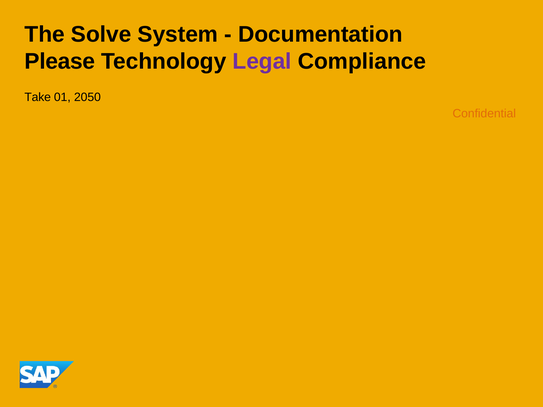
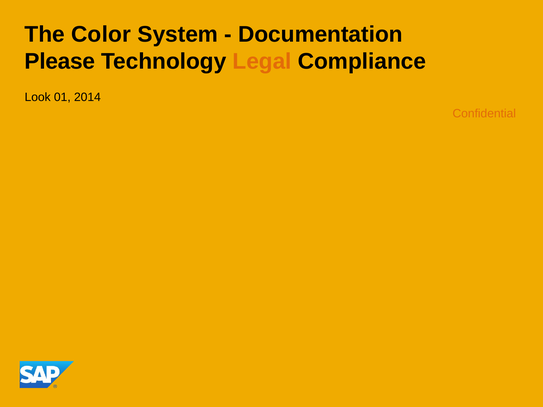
Solve: Solve -> Color (101, 34)
Legal colour: purple -> orange (262, 62)
Take: Take -> Look (38, 97)
2050: 2050 -> 2014 (87, 97)
